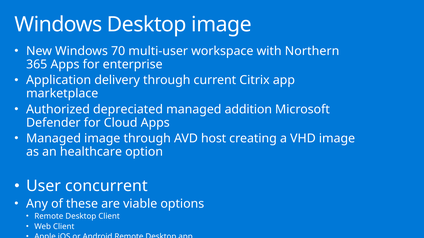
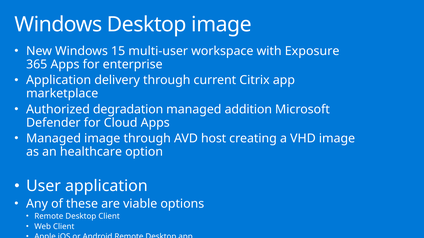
70: 70 -> 15 (118, 51)
Northern: Northern -> Exposure (312, 51)
depreciated: depreciated -> degradation (128, 110)
User concurrent: concurrent -> application (106, 186)
